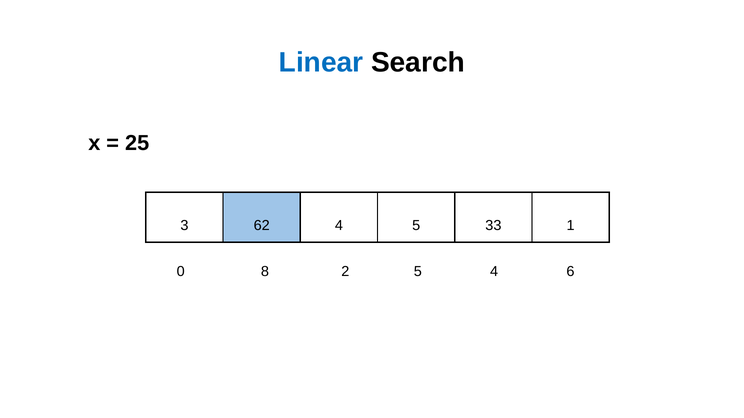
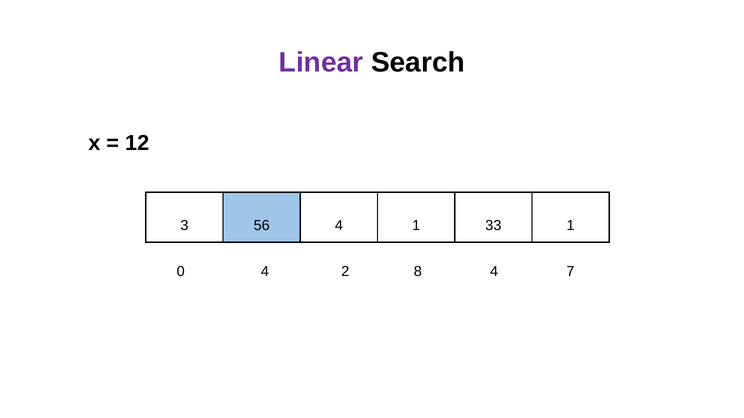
Linear colour: blue -> purple (321, 62)
25: 25 -> 12 (137, 143)
62: 62 -> 56 (262, 226)
4 5: 5 -> 1 (416, 226)
0 8: 8 -> 4 (265, 272)
2 5: 5 -> 8 (418, 272)
6: 6 -> 7 (571, 272)
